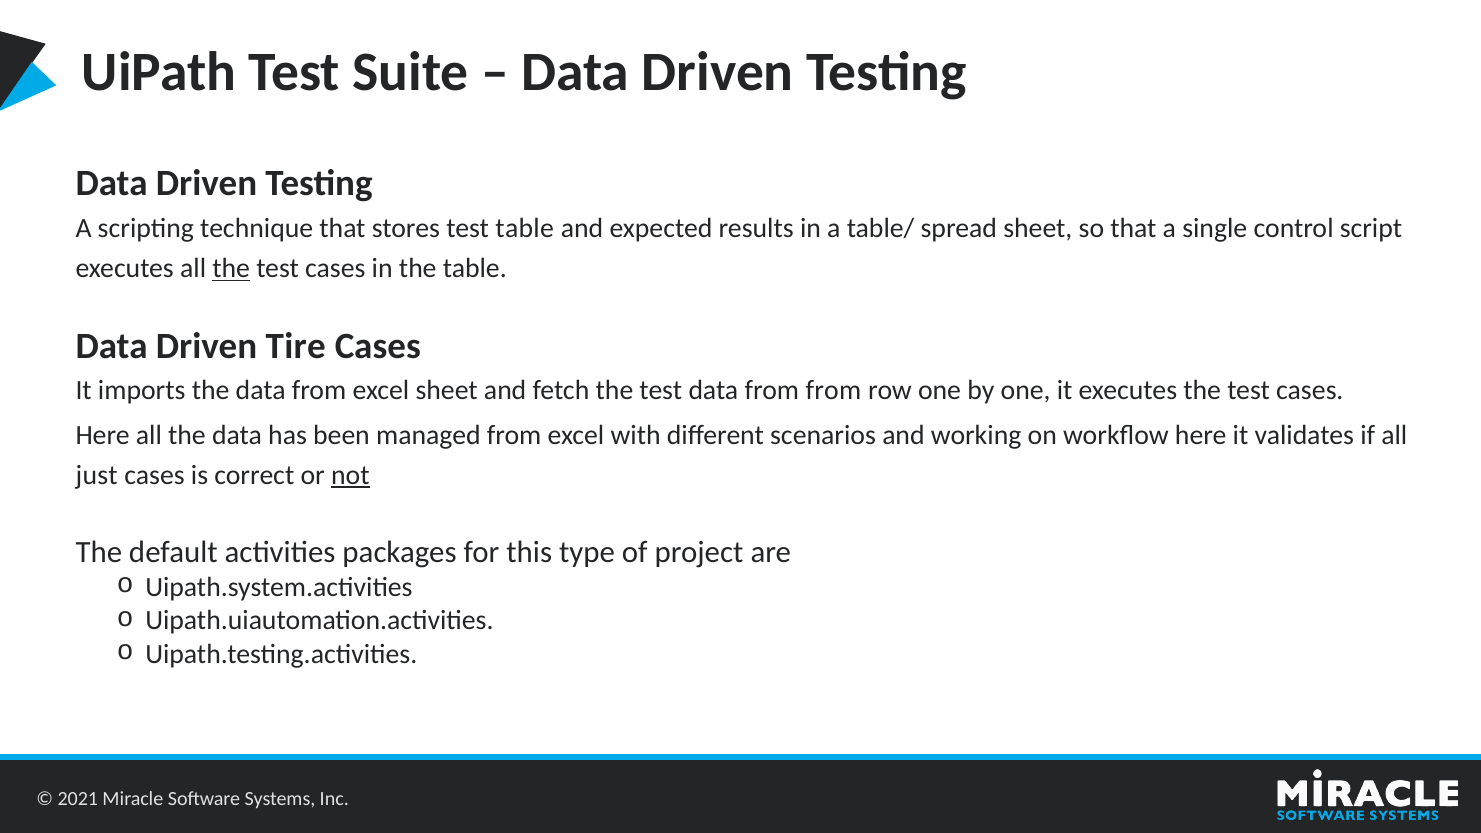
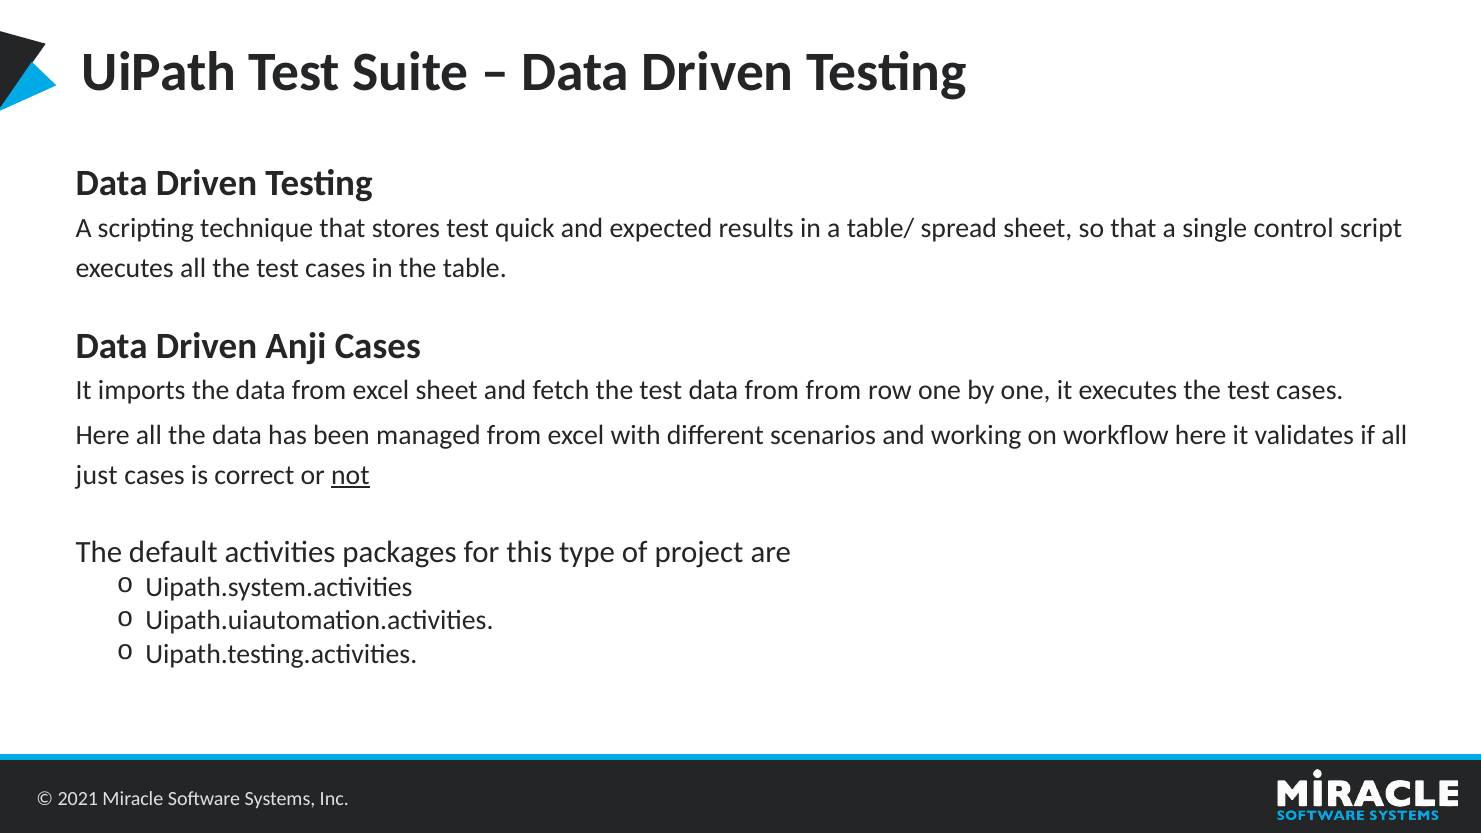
test table: table -> quick (525, 229)
the underline: present -> none (231, 268)
Tire: Tire -> Anji (296, 346)
